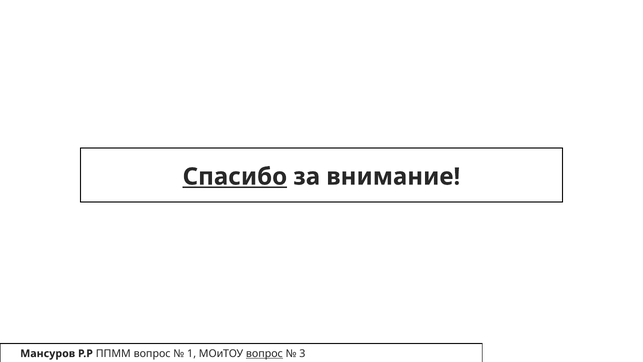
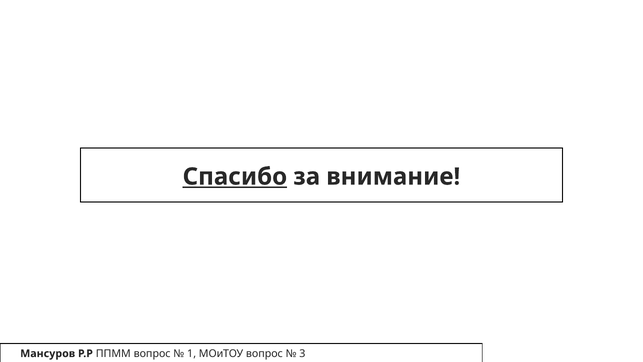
вопрос underline: present -> none (264, 353)
